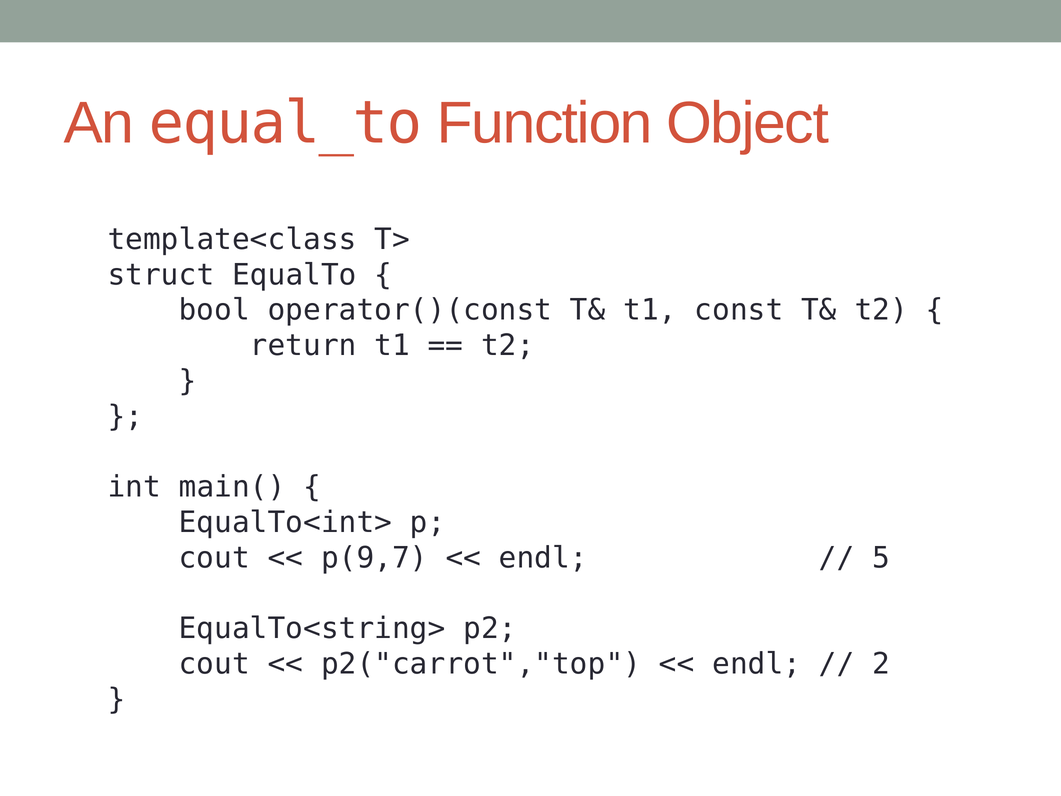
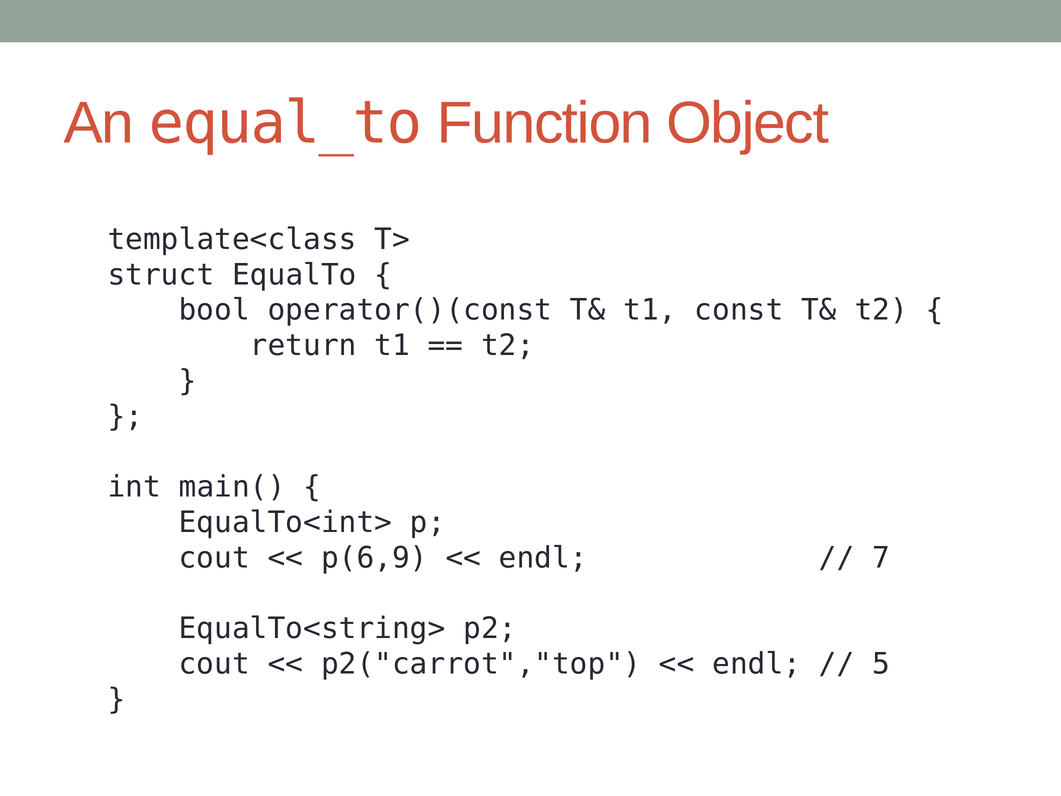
p(9,7: p(9,7 -> p(6,9 (374, 558)
5: 5 -> 7 (881, 558)
2: 2 -> 5 (881, 664)
